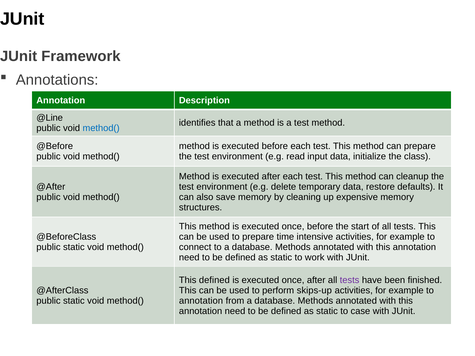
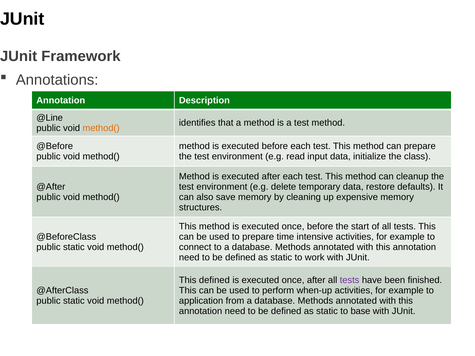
method( colour: blue -> orange (101, 128)
skips-up: skips-up -> when-up (314, 291)
annotation: annotation -> application (201, 301)
case: case -> base (360, 311)
